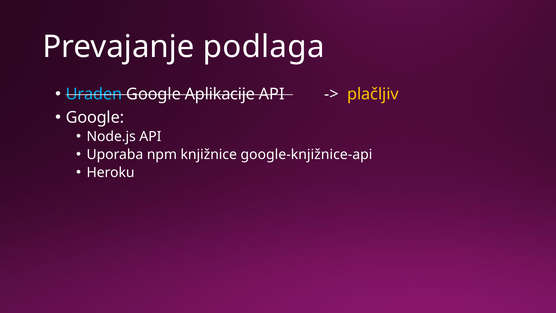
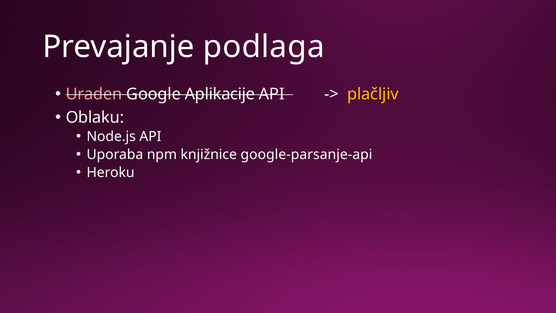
Uraden colour: light blue -> pink (94, 94)
Google: Google -> Oblaku (95, 117)
google-knjižnice-api: google-knjižnice-api -> google-parsanje-api (306, 154)
